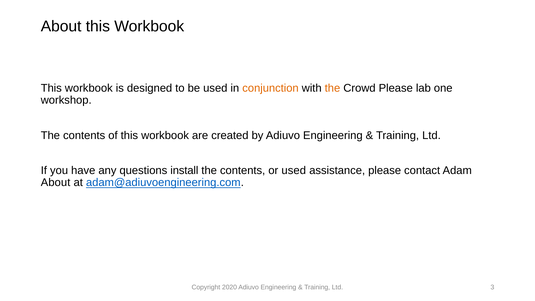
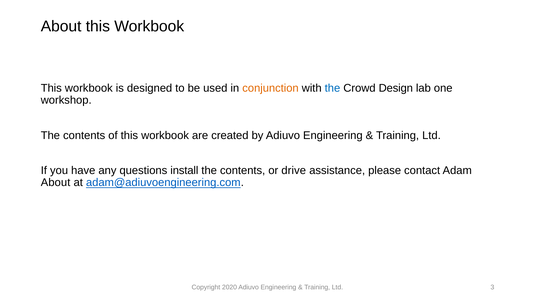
the colour: orange -> blue (332, 88)
Crowd Please: Please -> Design (396, 88)
or used: used -> drive (294, 171)
